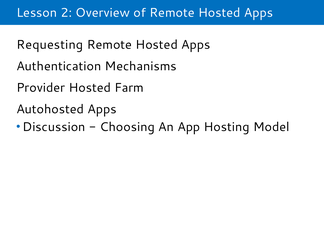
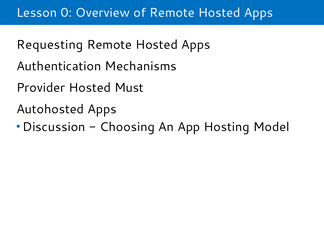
2: 2 -> 0 (66, 13)
Farm: Farm -> Must (129, 88)
